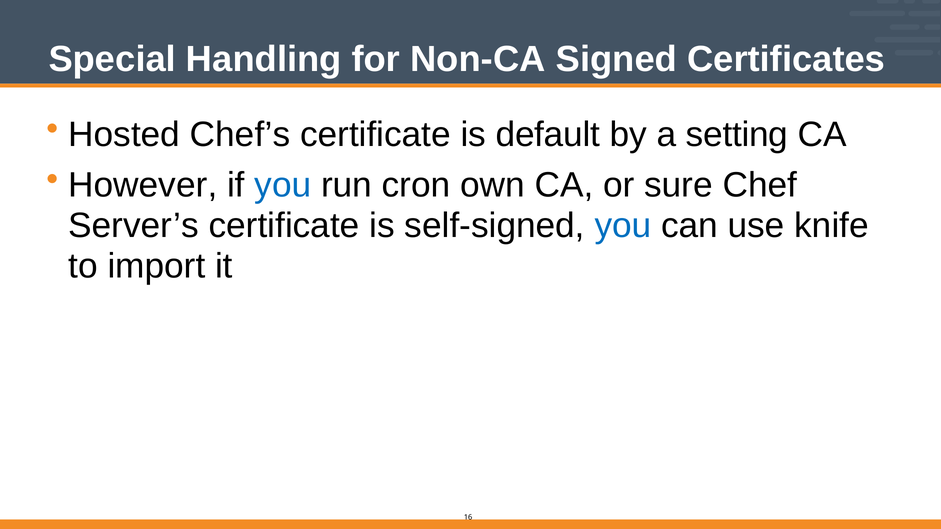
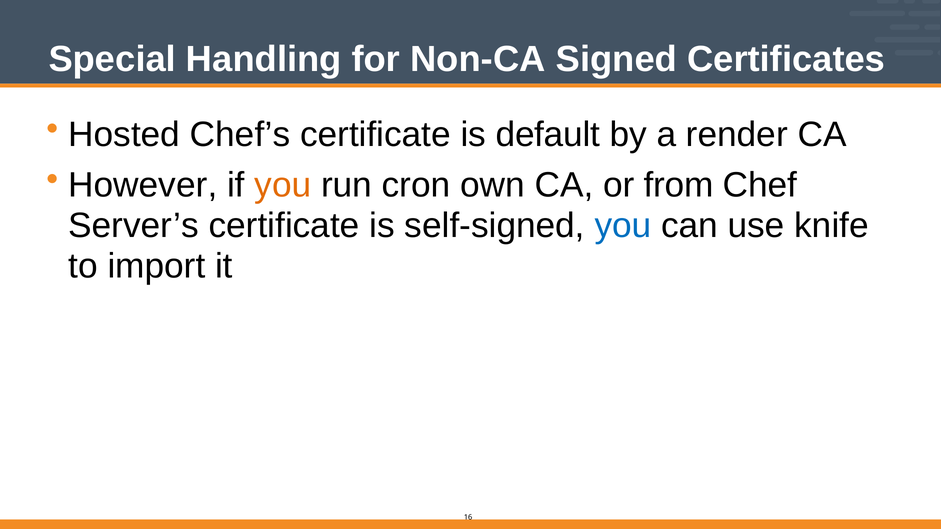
setting: setting -> render (737, 135)
you colour: blue -> orange (283, 185)
sure: sure -> from (679, 185)
